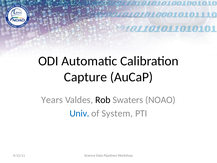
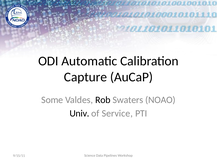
Years: Years -> Some (52, 100)
Univ colour: blue -> black (79, 113)
System: System -> Service (117, 113)
